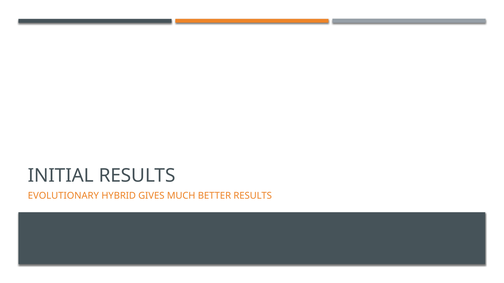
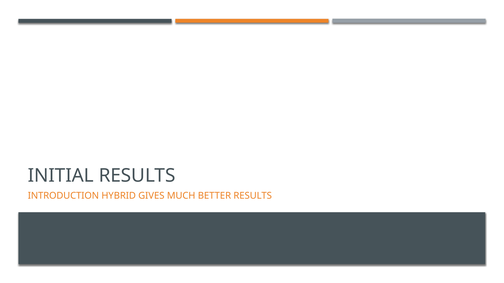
EVOLUTIONARY: EVOLUTIONARY -> INTRODUCTION (63, 196)
